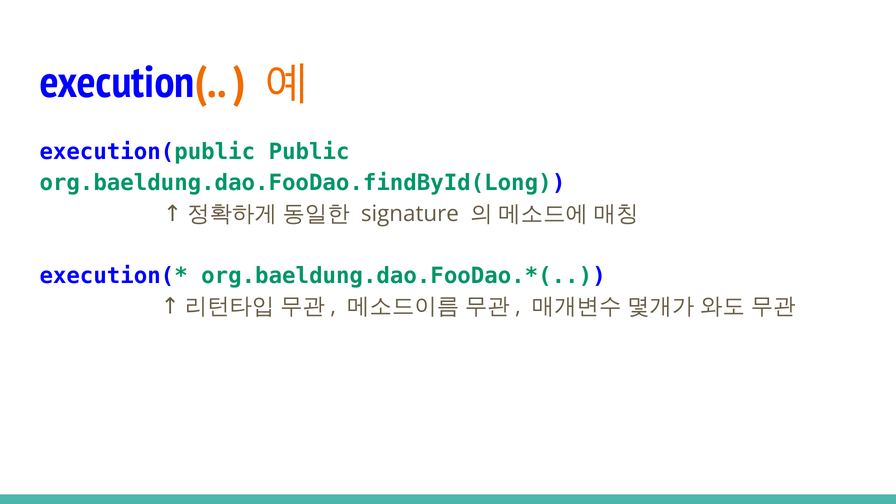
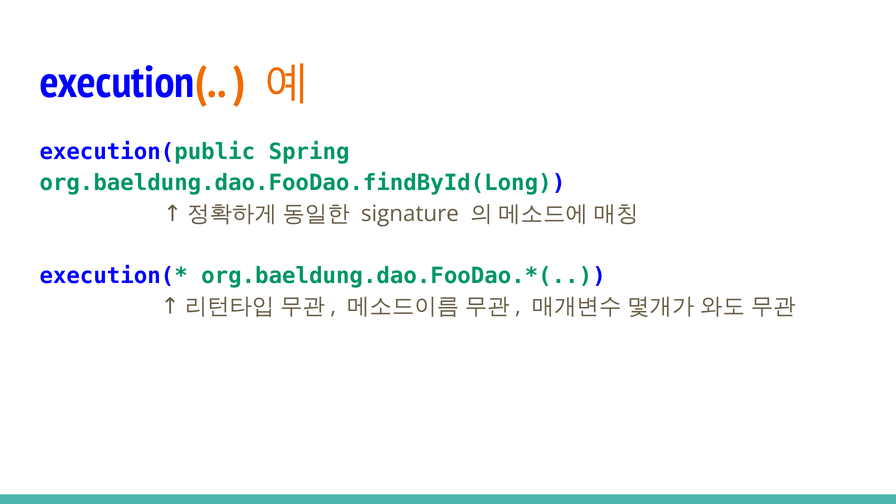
Public: Public -> Spring (309, 152)
